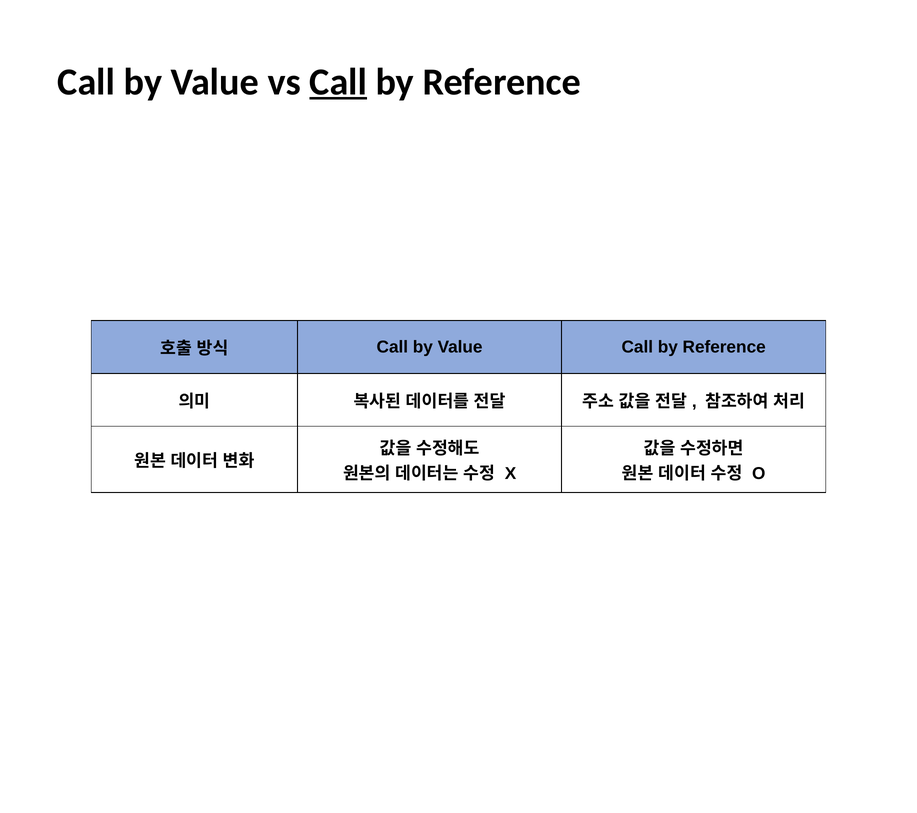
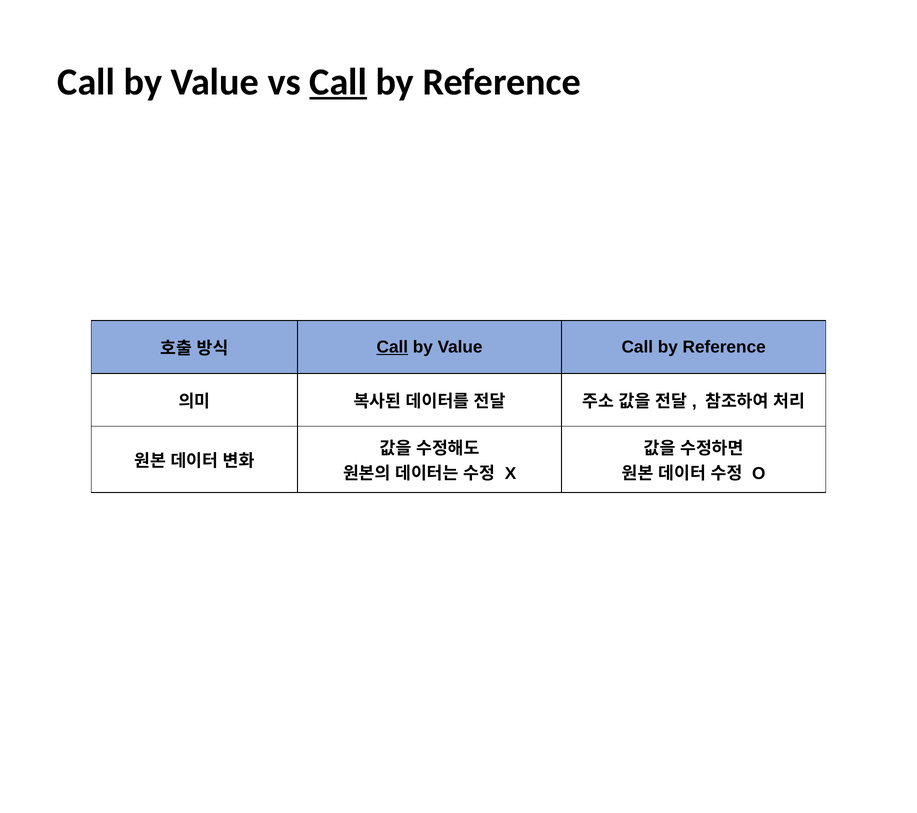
Call underline: none -> present (392, 347)
